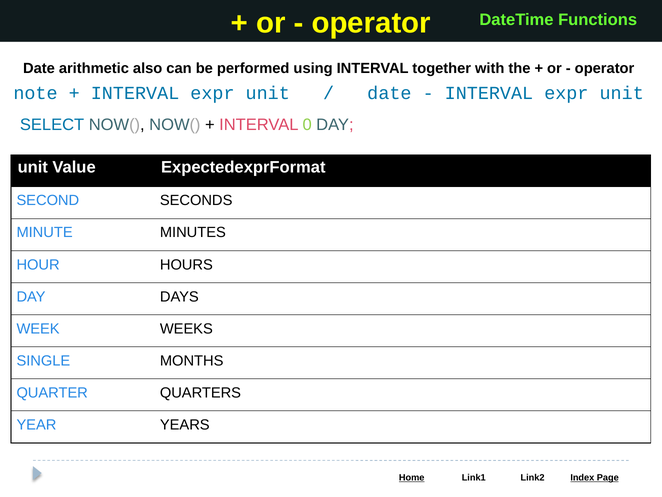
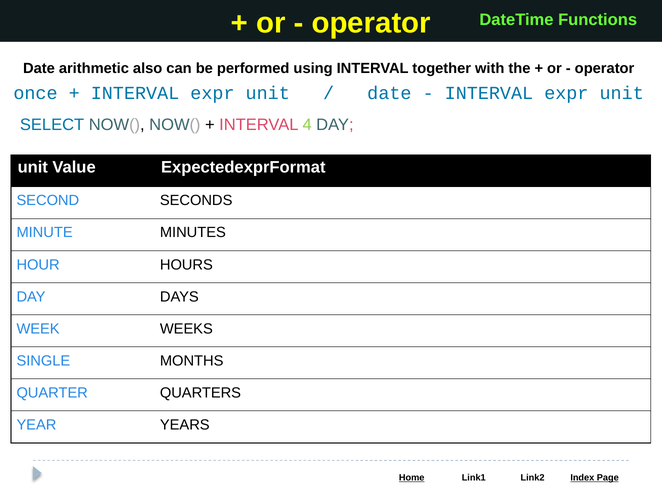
note: note -> once (35, 93)
0: 0 -> 4 (307, 125)
